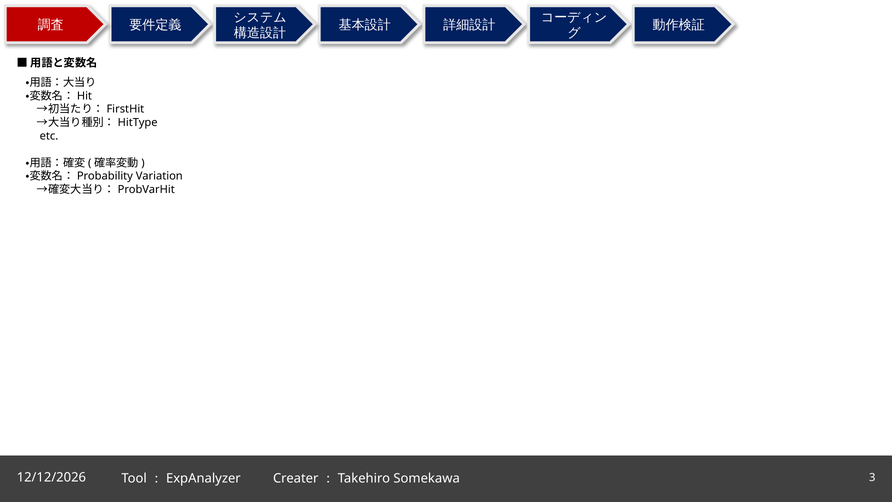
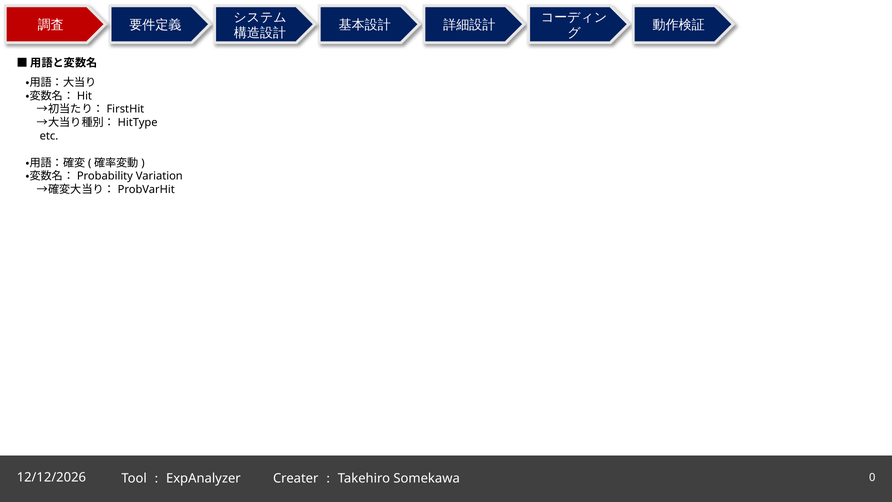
3: 3 -> 0 (872, 477)
